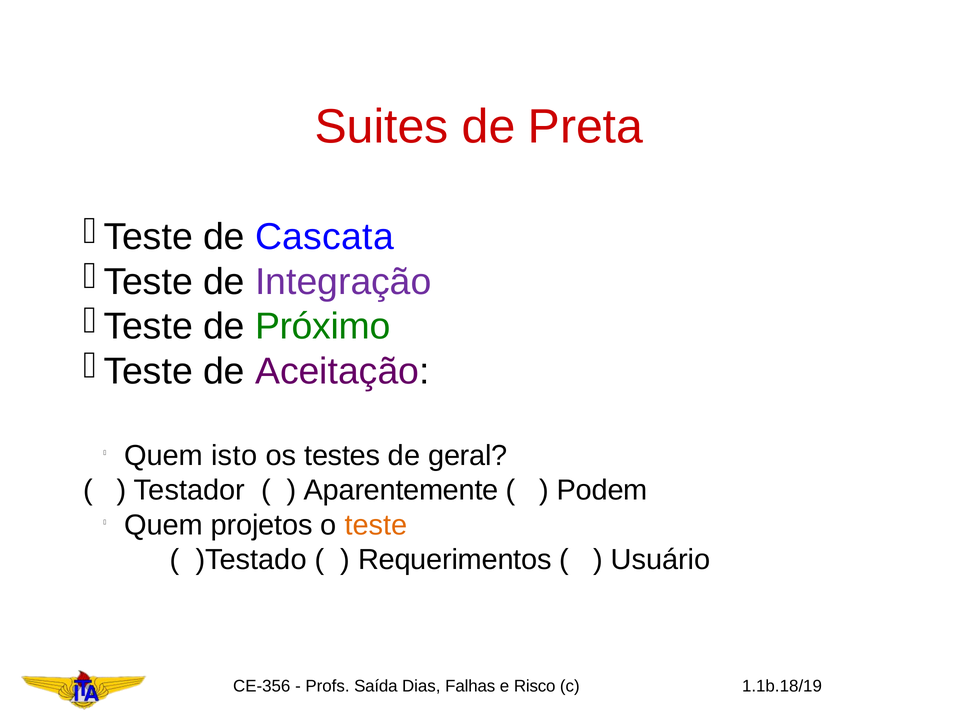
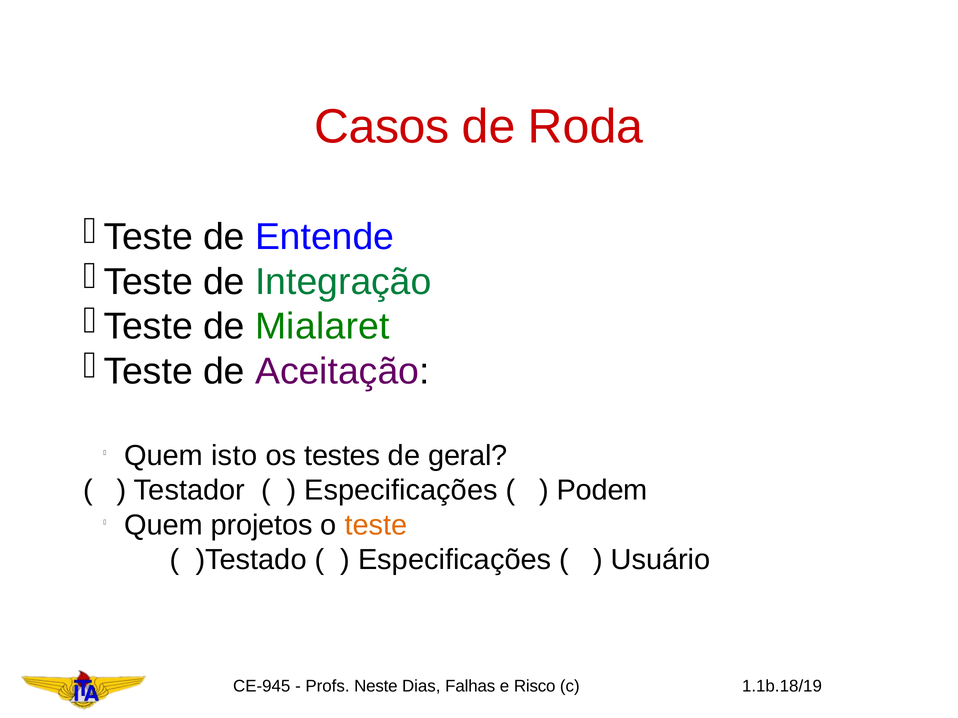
Suites: Suites -> Casos (382, 127)
Preta: Preta -> Roda (586, 127)
Cascata: Cascata -> Entende (325, 237)
Integração colour: purple -> green (343, 282)
Próximo: Próximo -> Mialaret (322, 327)
Aparentemente: Aparentemente -> Especificações (401, 491)
Requerimentos: Requerimentos -> Especificações (455, 560)
CE-356: CE-356 -> CE-945 (262, 687)
Saída: Saída -> Neste (376, 687)
